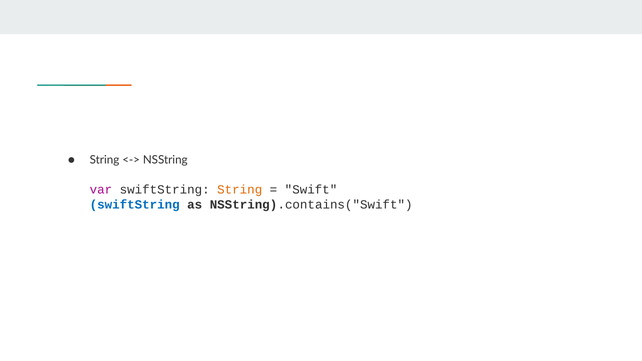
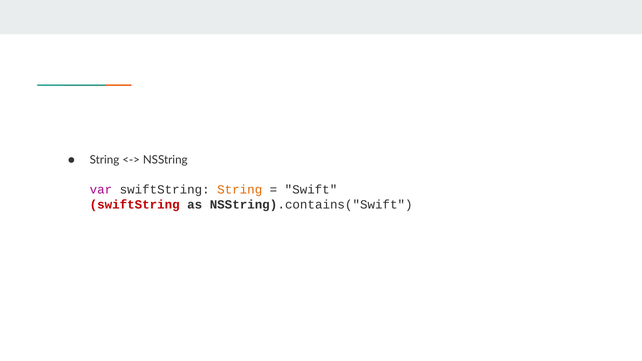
swiftString colour: blue -> red (135, 205)
